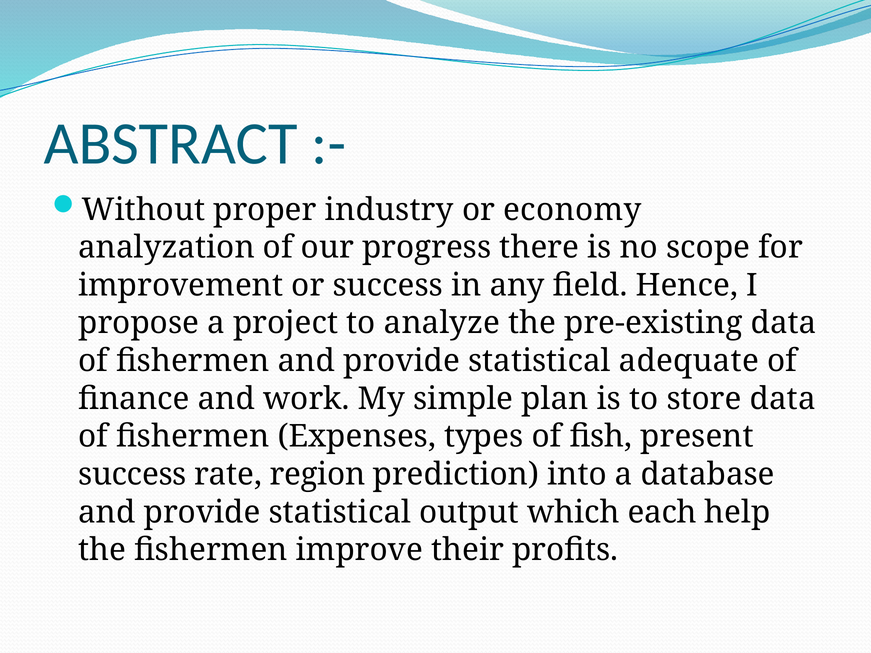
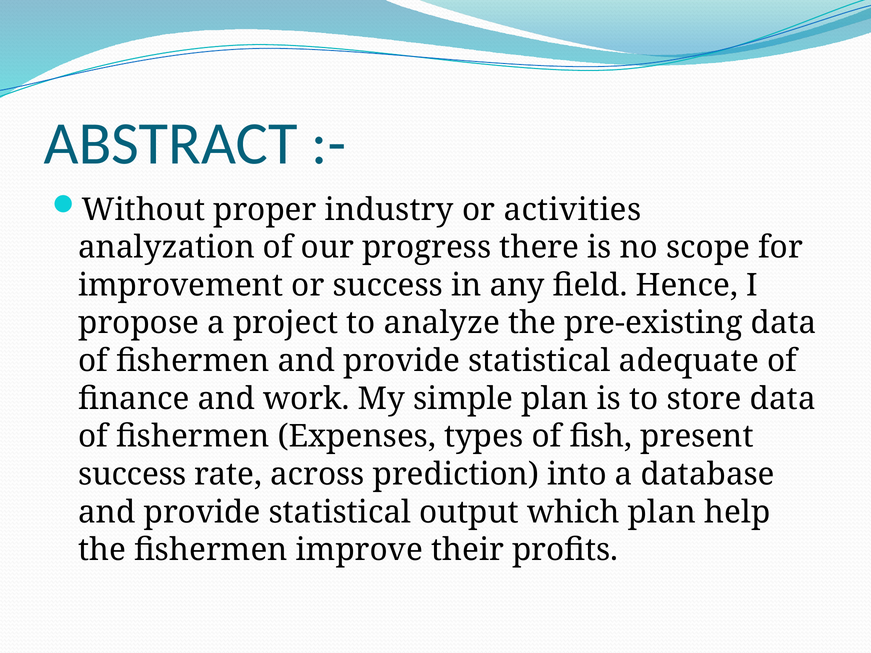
economy: economy -> activities (572, 210)
region: region -> across (317, 475)
which each: each -> plan (662, 512)
